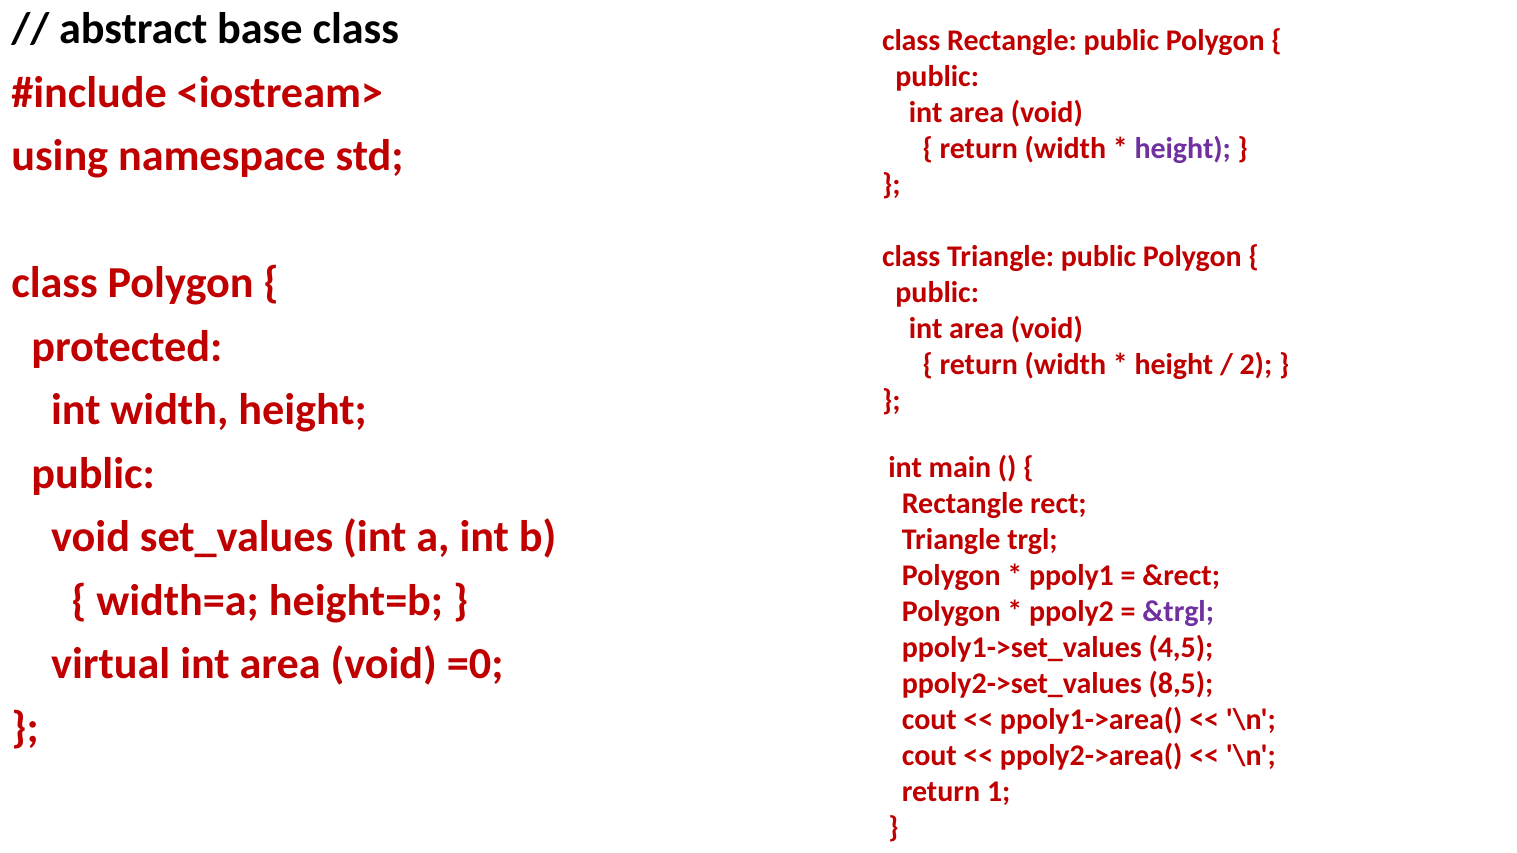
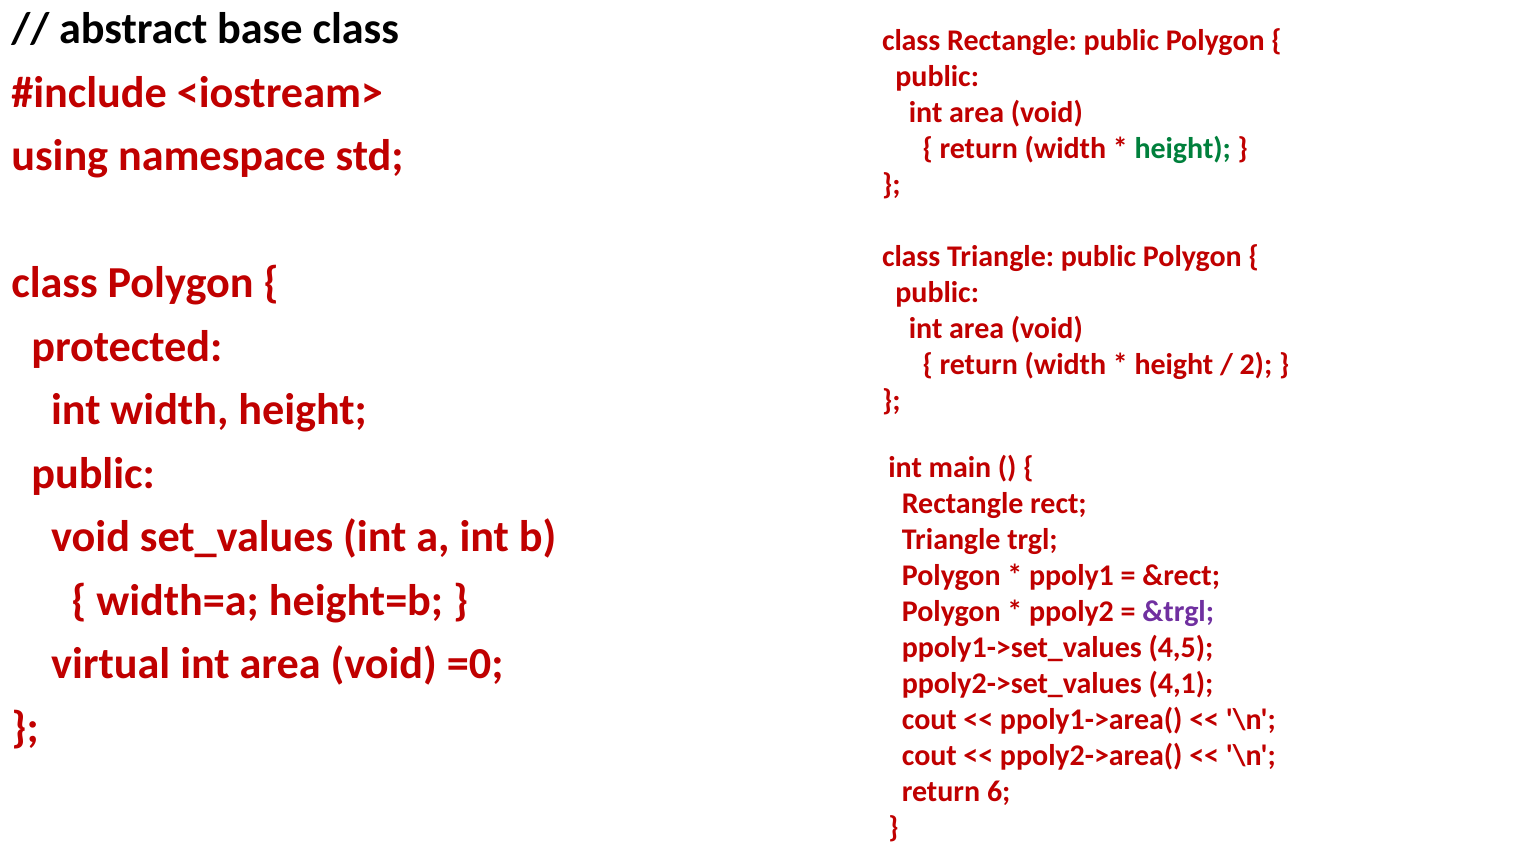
height colour: purple -> green (1183, 149)
8,5: 8,5 -> 4,1 (1181, 683)
1: 1 -> 6 (999, 791)
